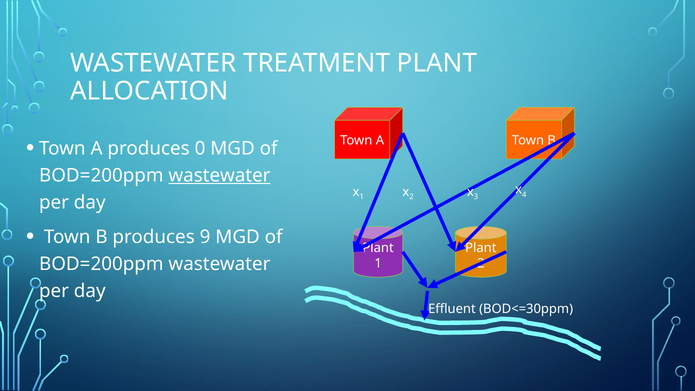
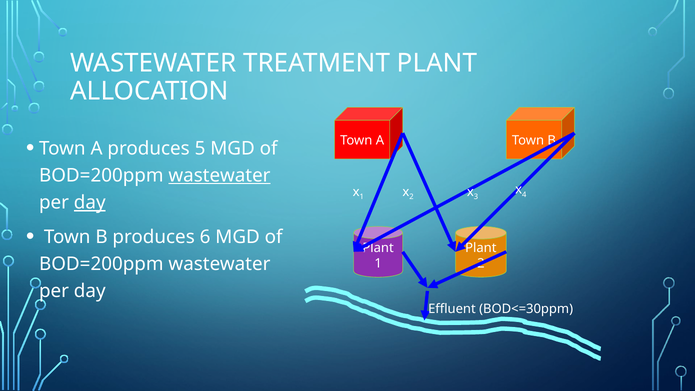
0: 0 -> 5 (200, 148)
day underline: none -> present (90, 203)
9: 9 -> 6 (205, 237)
